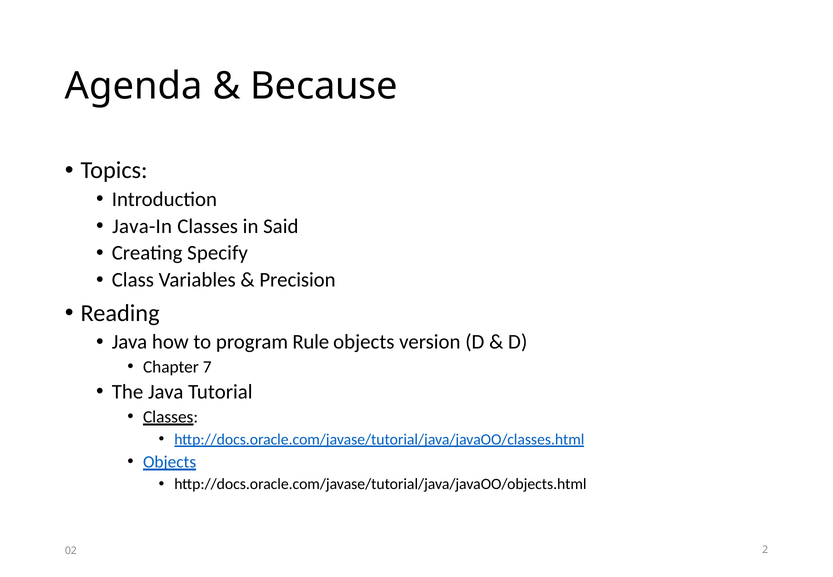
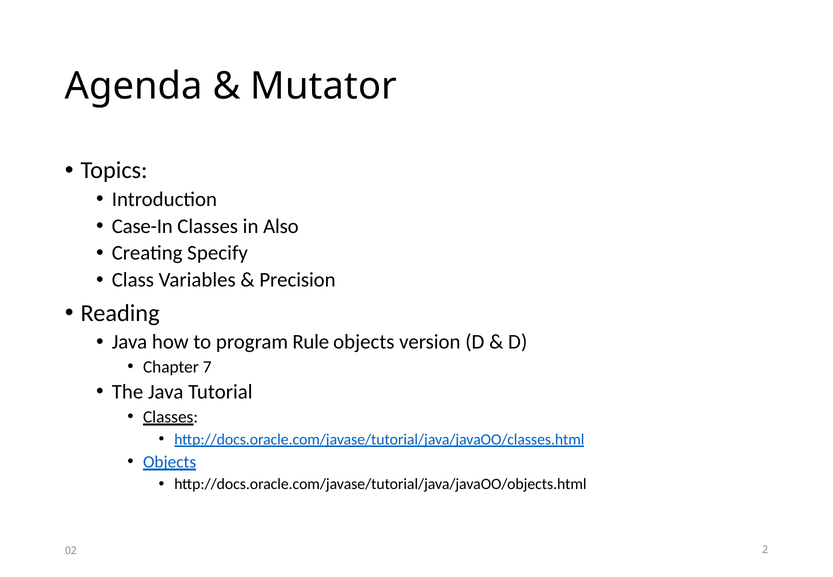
Because: Because -> Mutator (324, 86)
Java-In: Java-In -> Case-In (142, 226)
Said: Said -> Also (281, 226)
